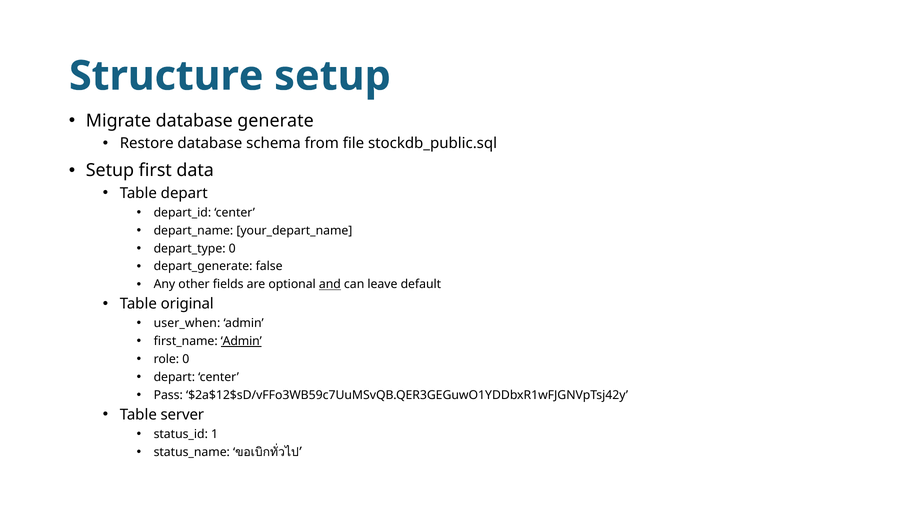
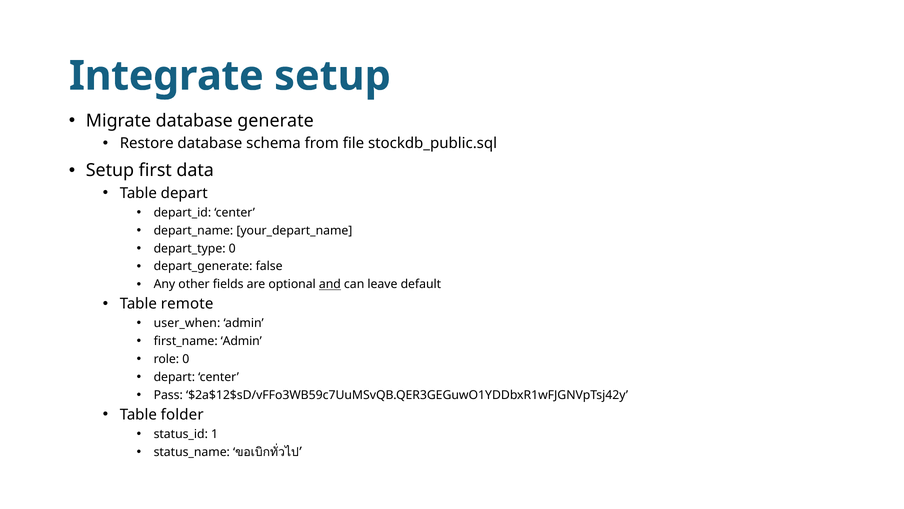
Structure: Structure -> Integrate (166, 76)
original: original -> remote (187, 304)
Admin underline: present -> none (241, 341)
server: server -> folder (182, 414)
